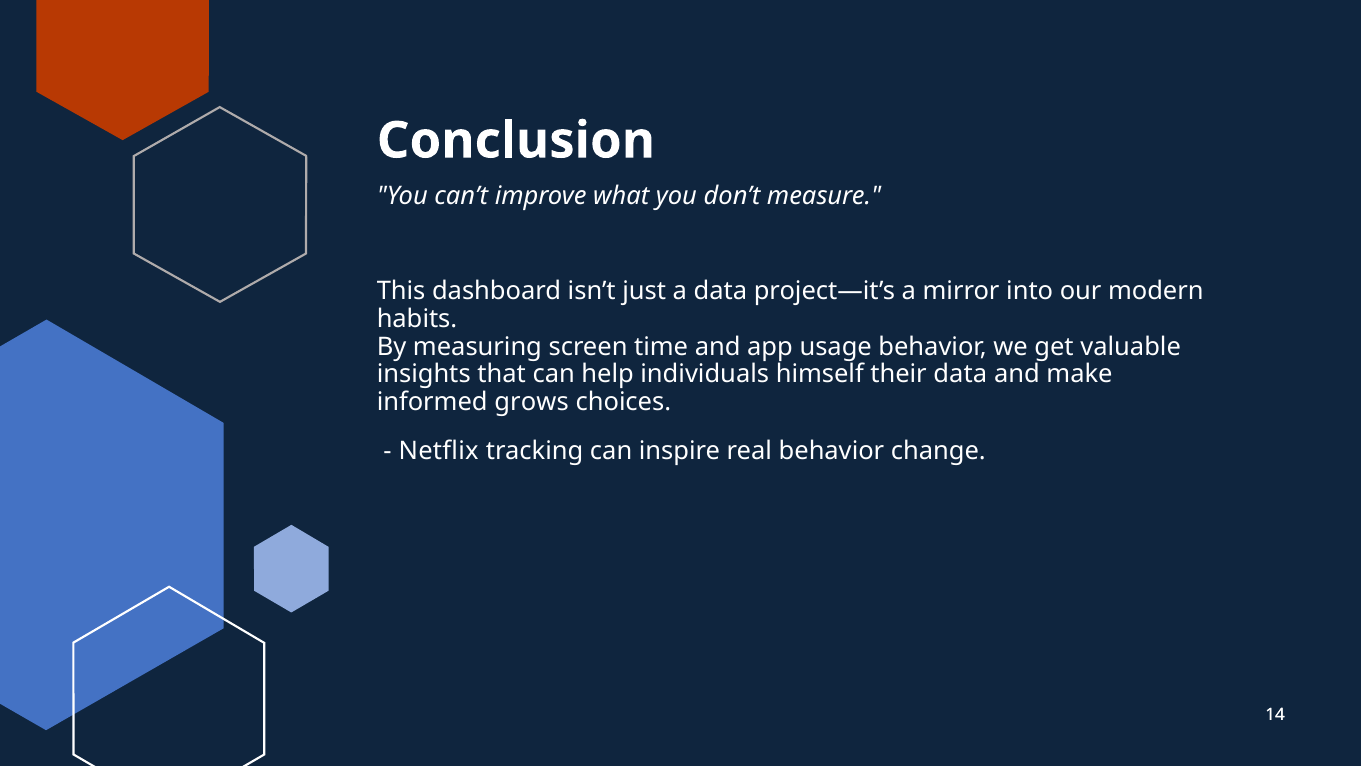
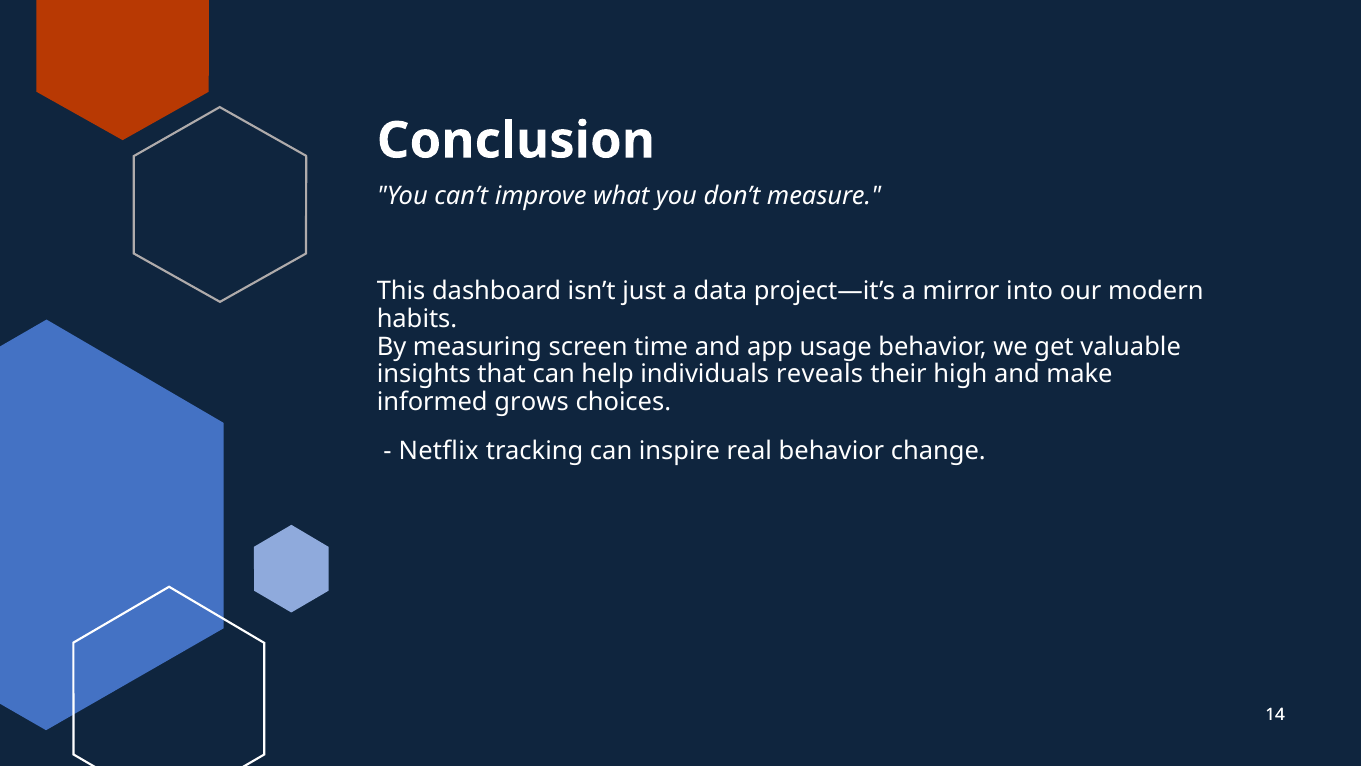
himself: himself -> reveals (820, 374)
their data: data -> high (960, 374)
